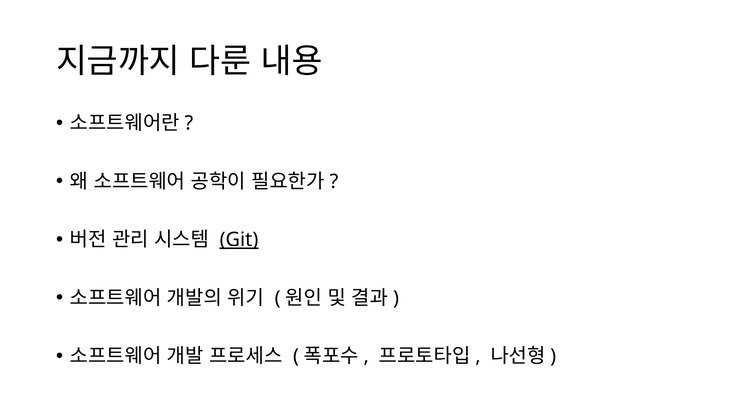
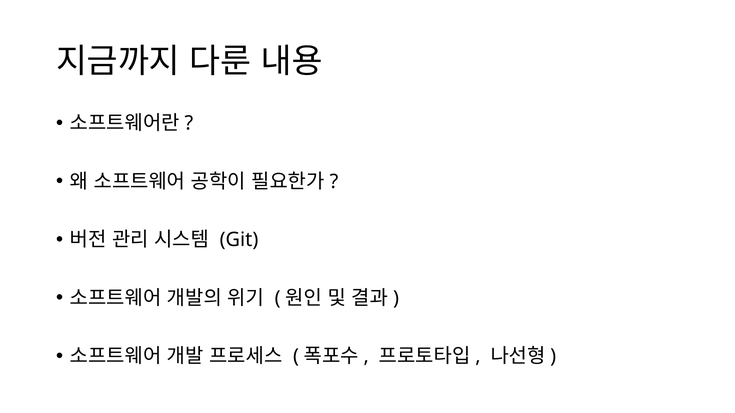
Git underline: present -> none (239, 240)
